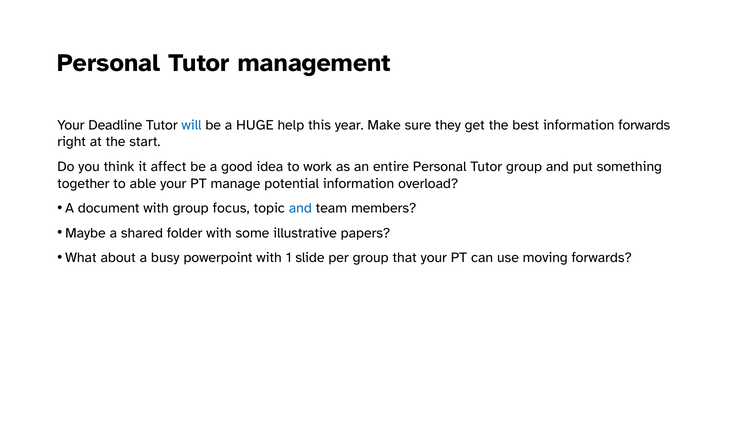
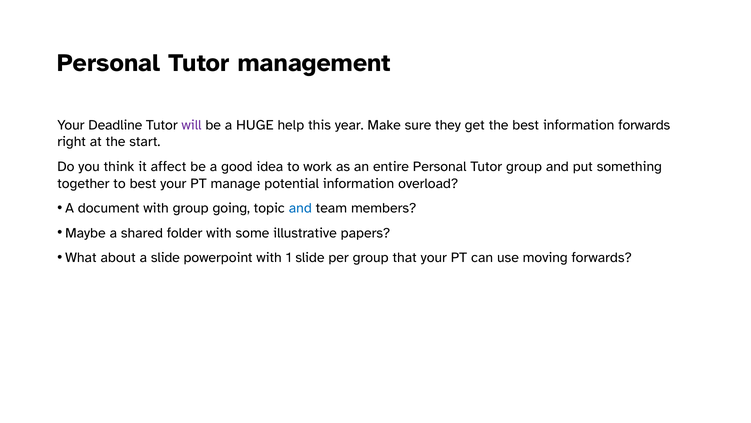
will colour: blue -> purple (192, 125)
to able: able -> best (143, 183)
focus: focus -> going (231, 208)
a busy: busy -> slide (165, 257)
